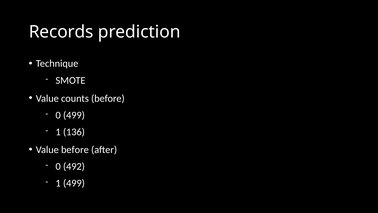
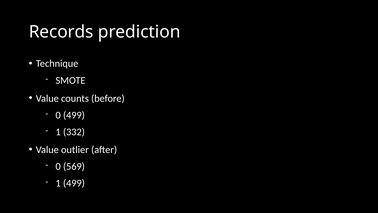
136: 136 -> 332 (74, 132)
Value before: before -> outlier (75, 150)
492: 492 -> 569 (74, 166)
